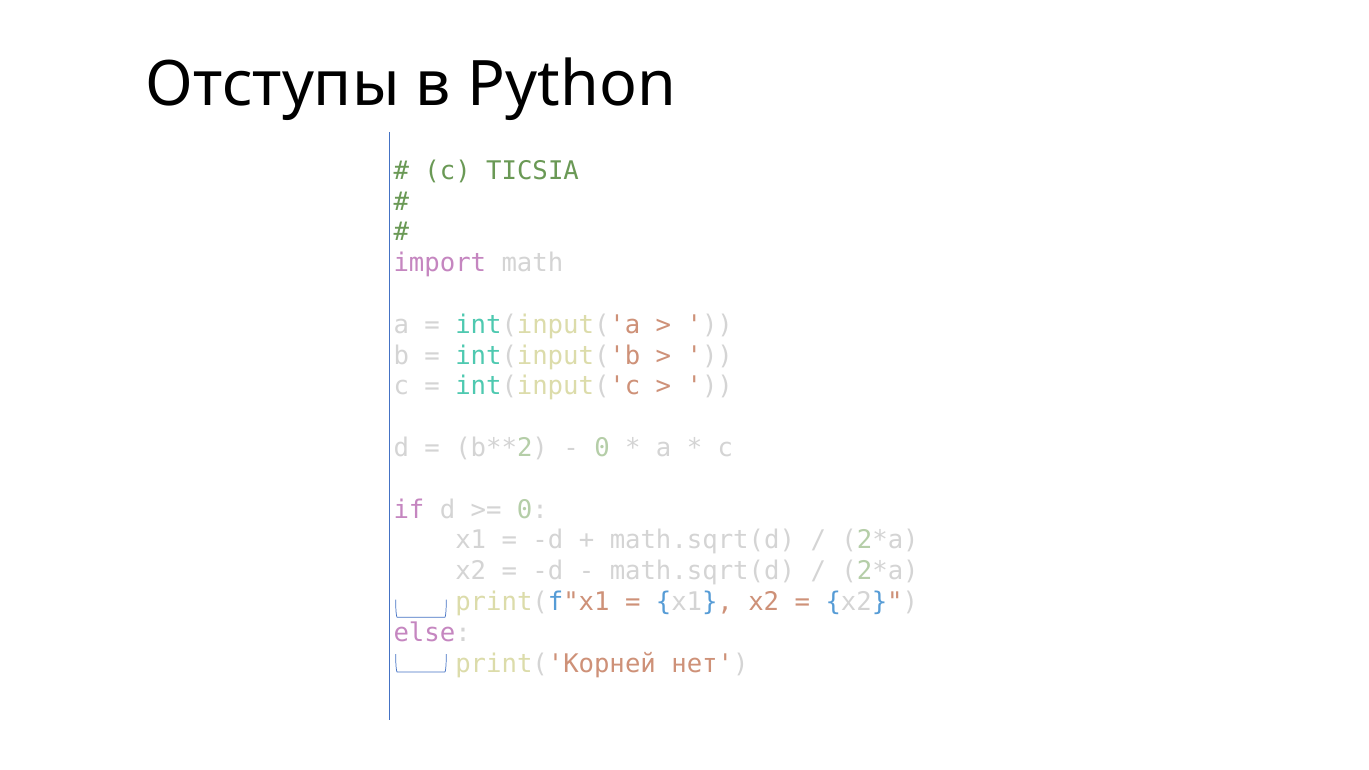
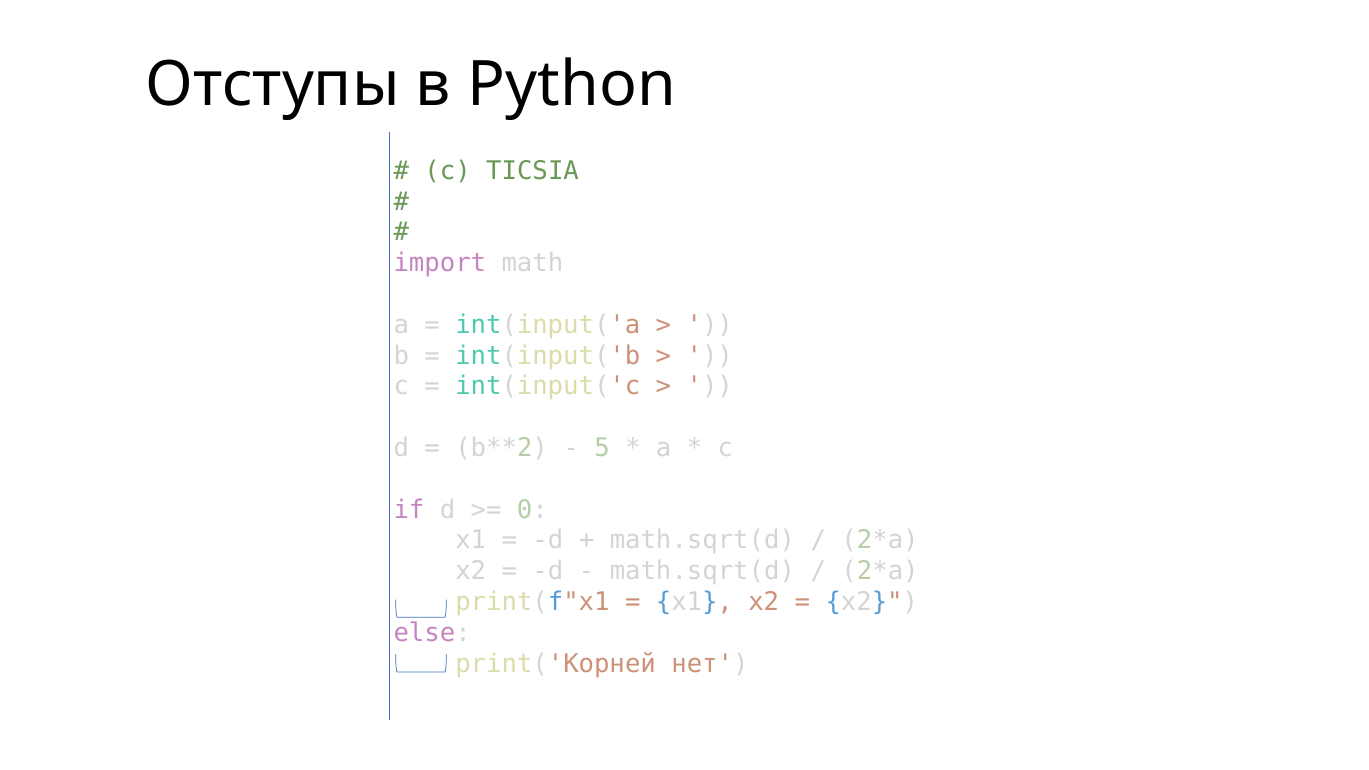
0: 0 -> 5 (602, 448)
